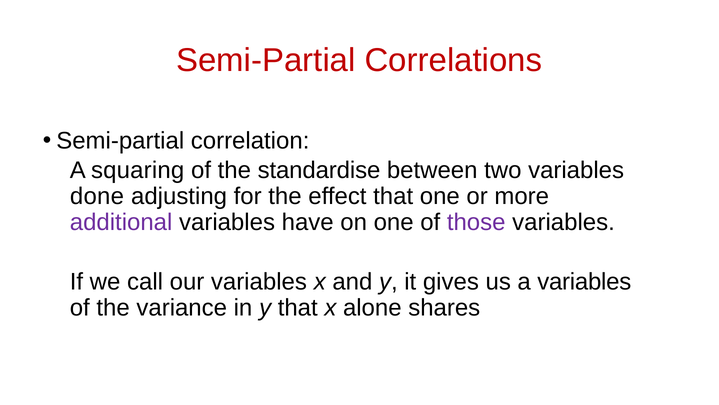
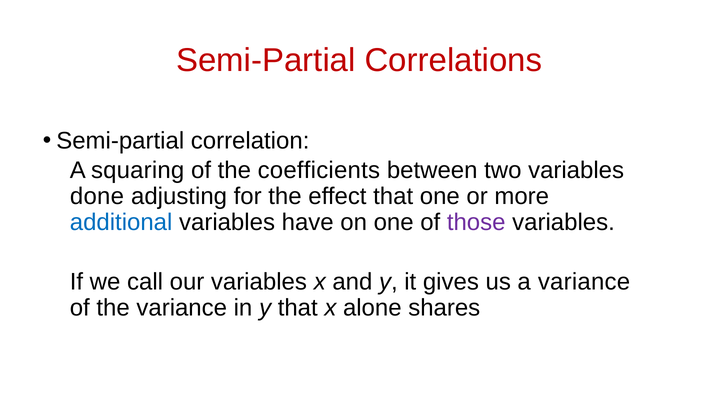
standardise: standardise -> coefficients (319, 170)
additional colour: purple -> blue (121, 222)
a variables: variables -> variance (584, 281)
